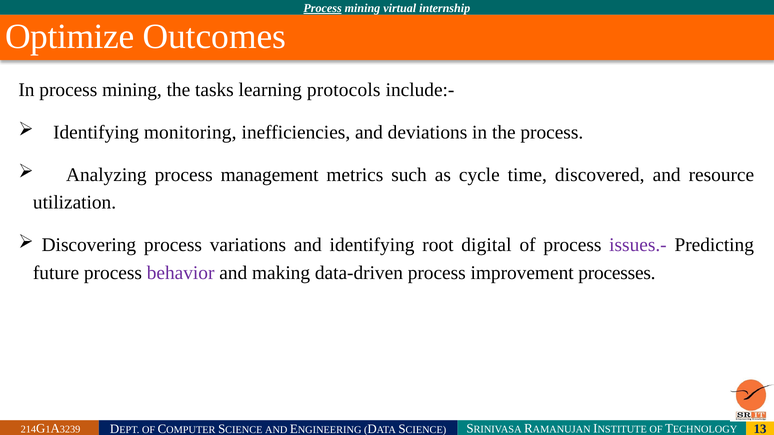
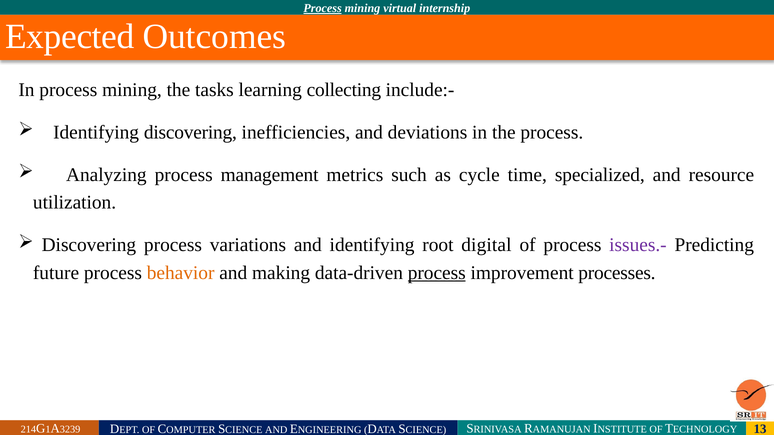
Optimize: Optimize -> Expected (70, 37)
protocols: protocols -> collecting (344, 90)
Identifying monitoring: monitoring -> discovering (190, 133)
discovered: discovered -> specialized (600, 175)
behavior colour: purple -> orange (181, 273)
process underline: none -> present (437, 273)
